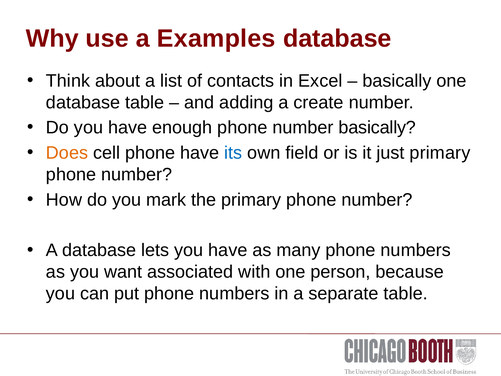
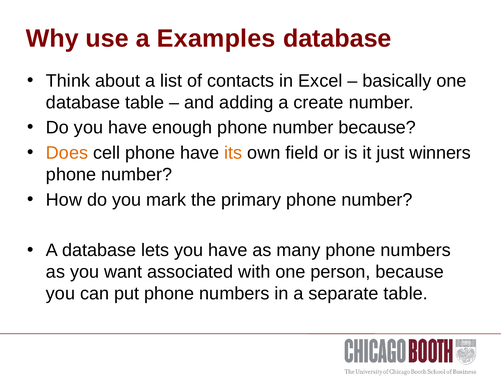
number basically: basically -> because (377, 128)
its colour: blue -> orange (233, 153)
just primary: primary -> winners (440, 153)
